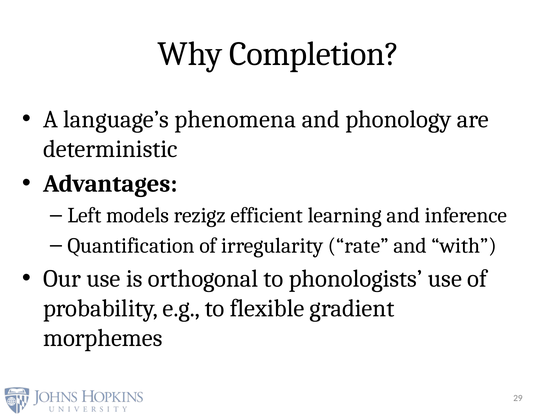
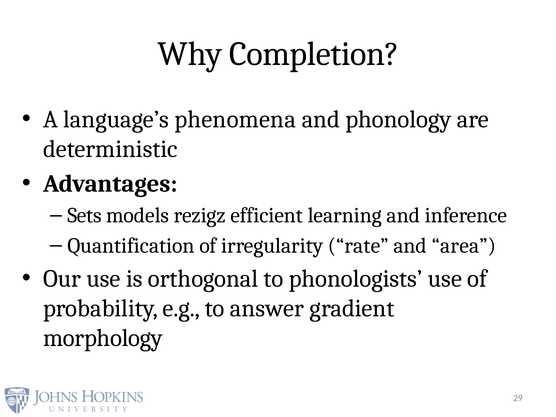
Left: Left -> Sets (84, 215)
with: with -> area (464, 246)
flexible: flexible -> answer (267, 308)
morphemes: morphemes -> morphology (103, 338)
